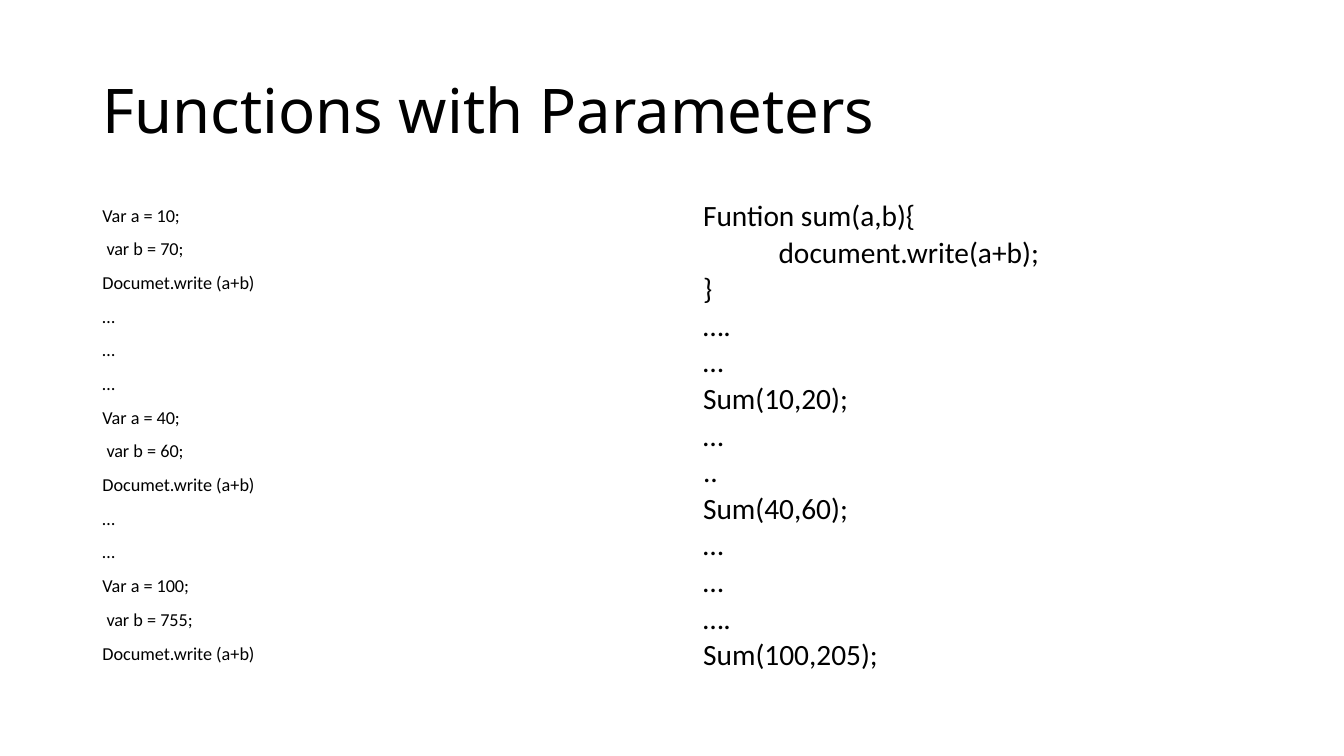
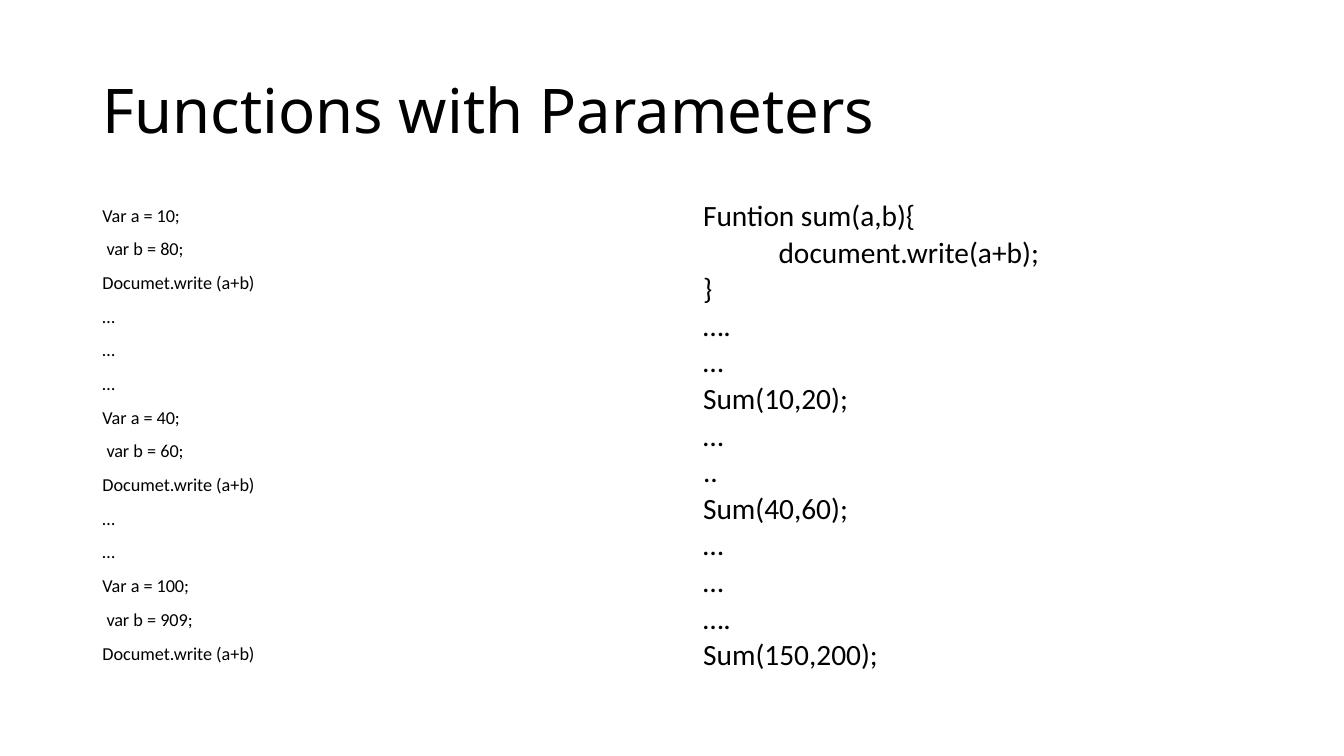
70: 70 -> 80 (172, 250)
755: 755 -> 909 (176, 620)
Sum(100,205: Sum(100,205 -> Sum(150,200 (790, 656)
